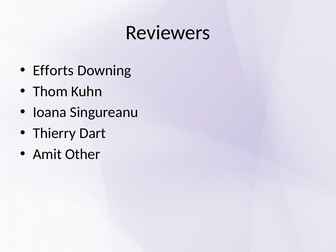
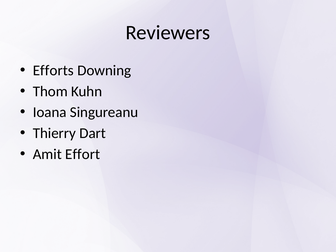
Other: Other -> Effort (83, 154)
